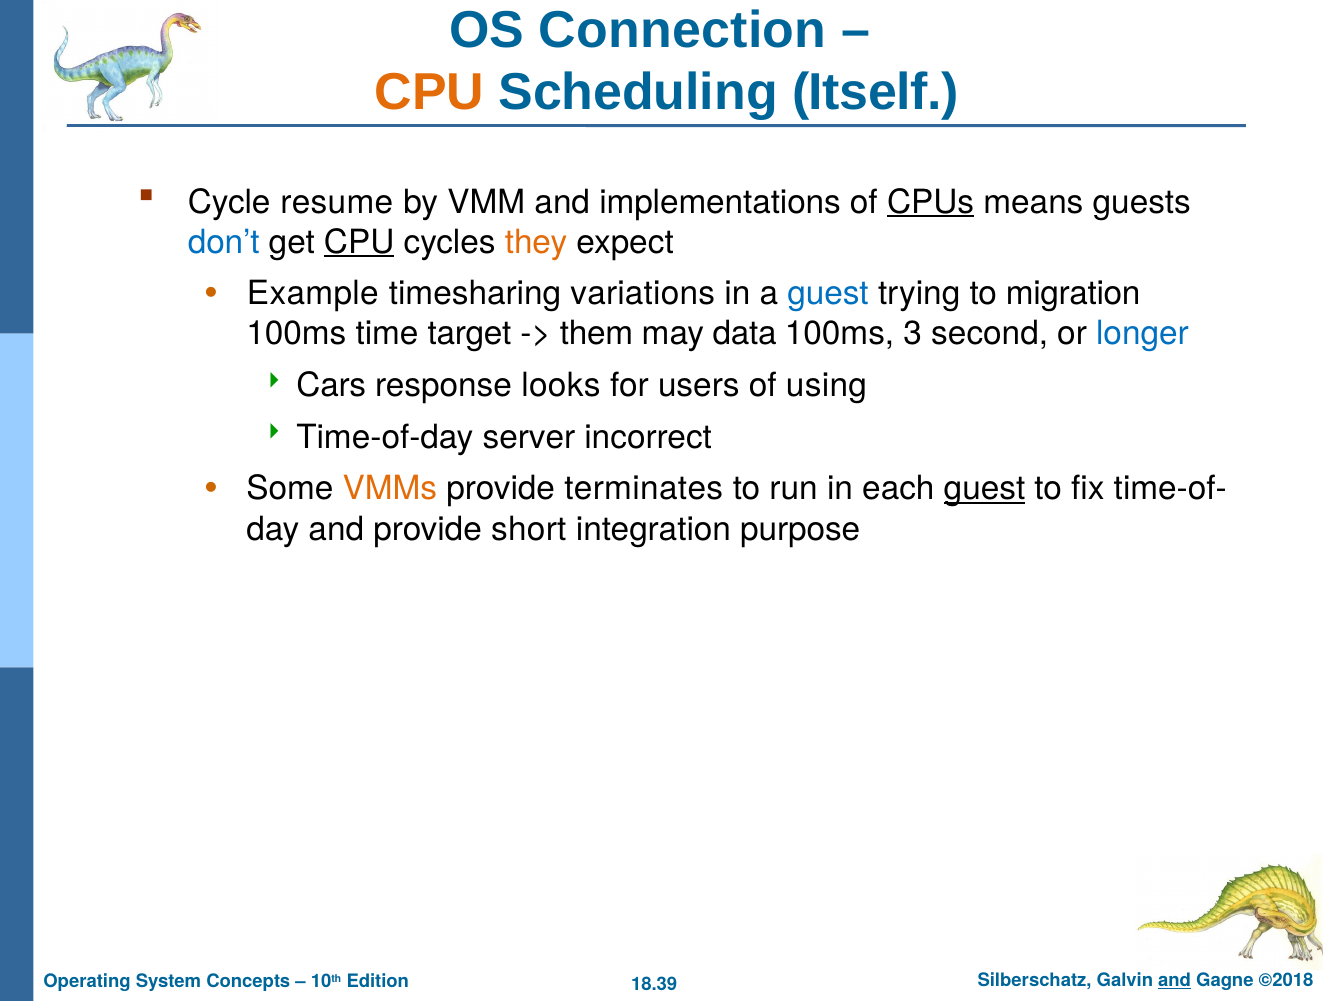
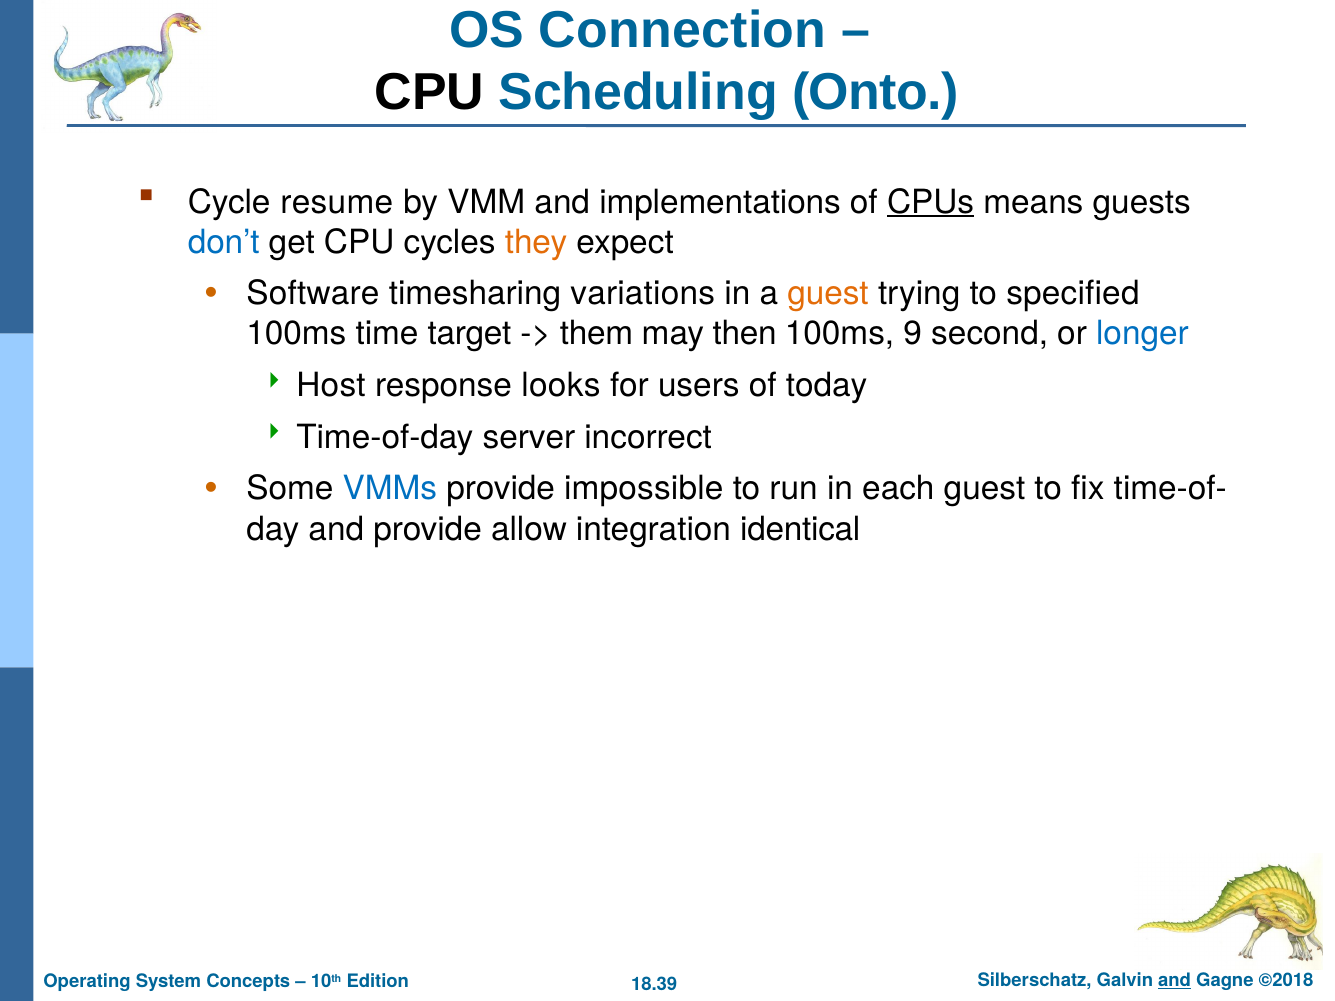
CPU colour: orange -> black (430, 92)
Itself: Itself -> Onto (876, 92)
CPU underline: present -> none (359, 242)
Example: Example -> Software (313, 294)
guest colour: blue -> orange (828, 294)
migration: migration -> specified (1073, 294)
data: data -> then (745, 334)
3: 3 -> 9 (913, 334)
Cars: Cars -> Host (331, 386)
using: using -> today (827, 386)
VMMs colour: orange -> blue (390, 489)
terminates: terminates -> impossible (644, 489)
guest underline: present -> none (985, 489)
short: short -> allow (529, 529)
purpose: purpose -> identical (800, 529)
